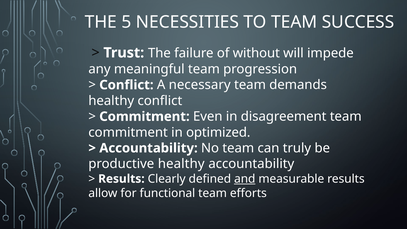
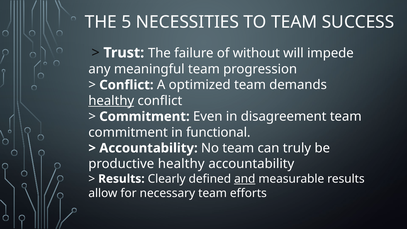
necessary: necessary -> optimized (200, 85)
healthy underline: none -> present (111, 101)
optimized: optimized -> functional (218, 132)
functional: functional -> necessary (167, 193)
